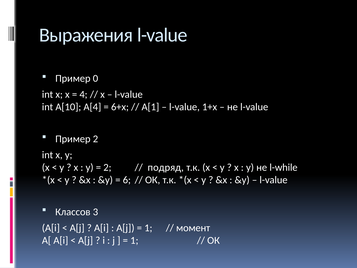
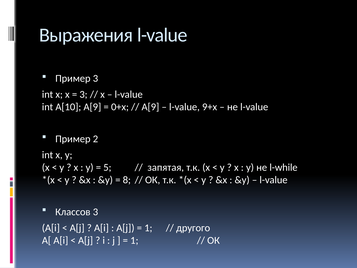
Пример 0: 0 -> 3 (95, 78)
4: 4 -> 3 (83, 94)
A[10 A[4: A[4 -> A[9 (92, 107)
6+x: 6+x -> 0+x (120, 107)
A[1: A[1 -> A[9 (150, 107)
1+x: 1+x -> 9+x (210, 107)
2: 2 -> 5 (107, 167)
подряд: подряд -> запятая (166, 167)
6: 6 -> 8 (127, 180)
момент: момент -> другого (193, 228)
